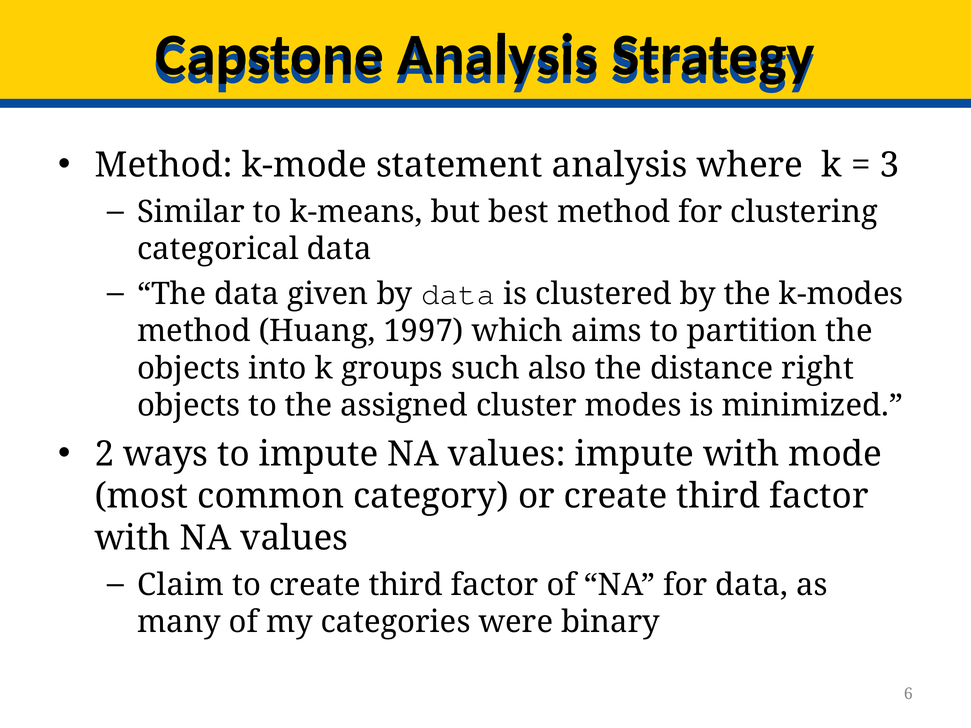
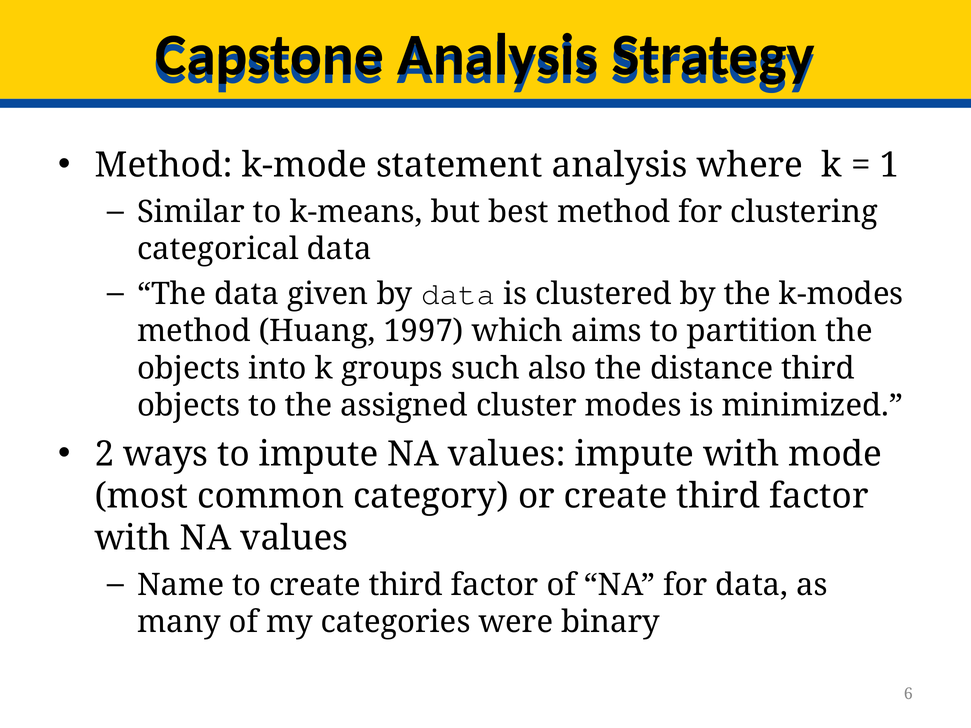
3: 3 -> 1 (889, 165)
distance right: right -> third (818, 368)
Claim: Claim -> Name (181, 585)
